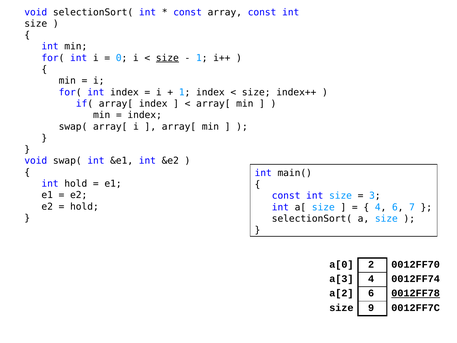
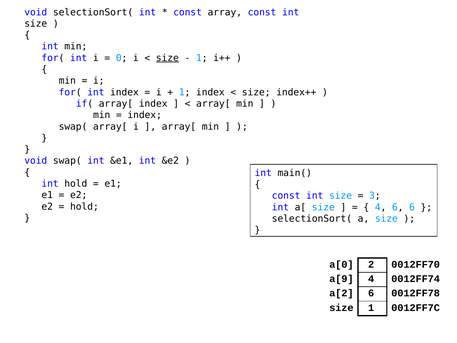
6 7: 7 -> 6 (412, 207)
a[3: a[3 -> a[9 (341, 279)
0012FF78 underline: present -> none (416, 293)
size 9: 9 -> 1 (371, 307)
